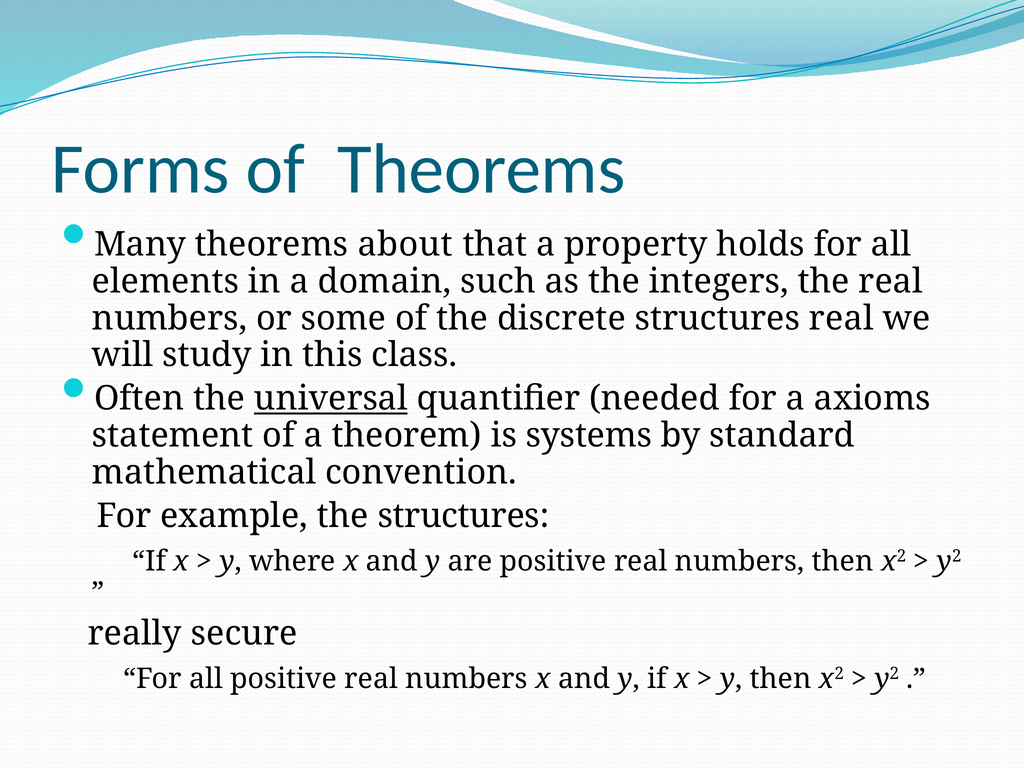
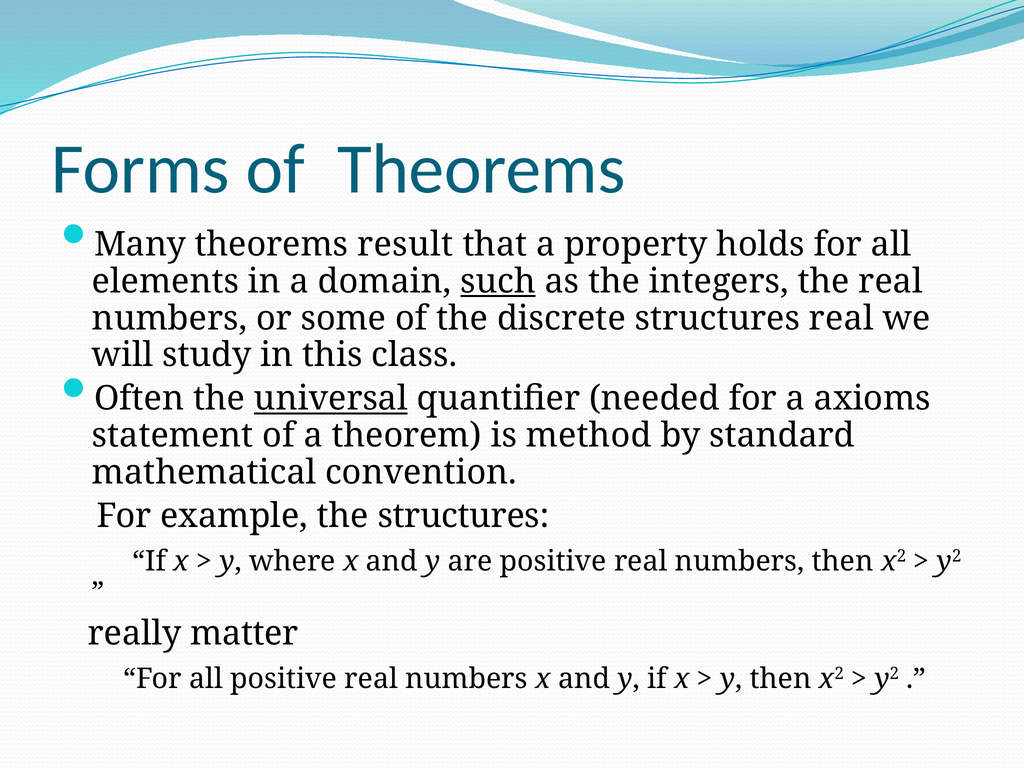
about: about -> result (405, 245)
such underline: none -> present (498, 281)
systems: systems -> method (589, 436)
secure: secure -> matter (244, 633)
